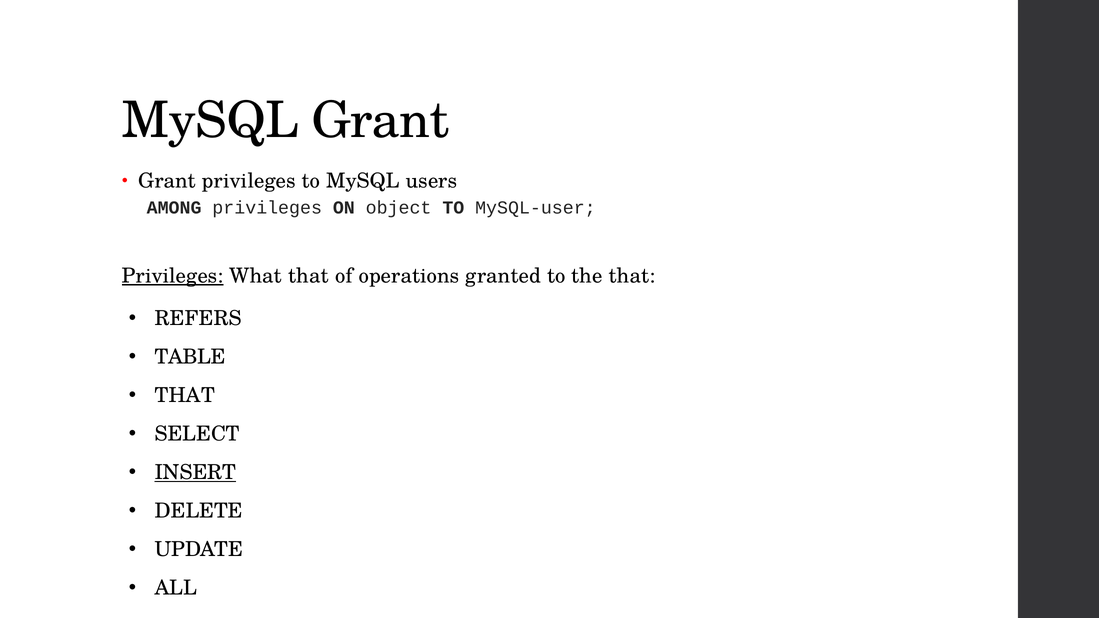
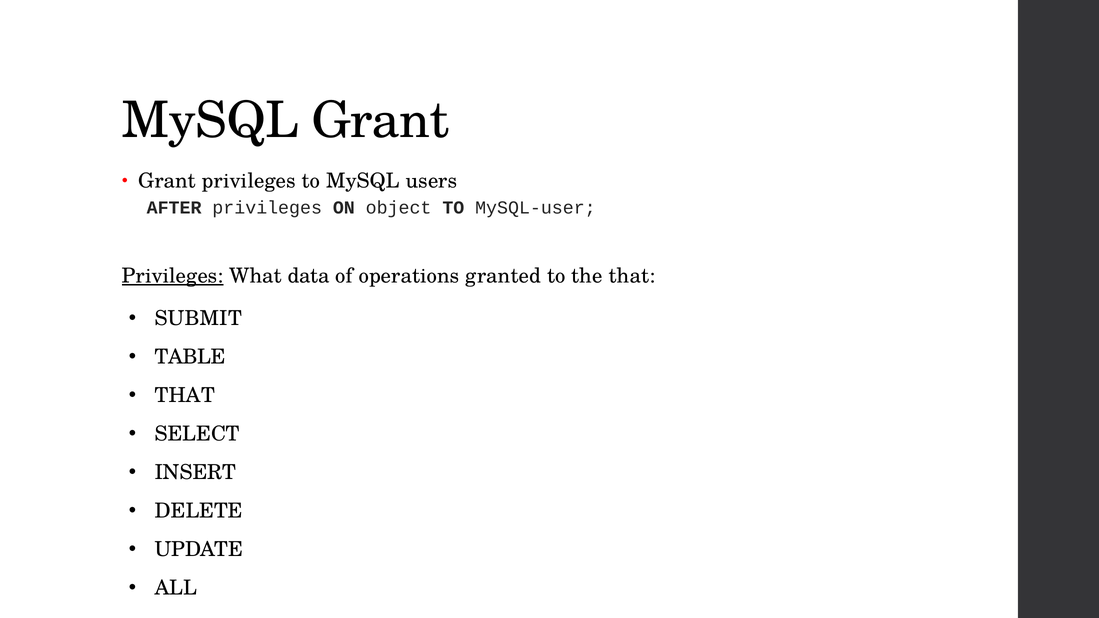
AMONG: AMONG -> AFTER (174, 208)
What that: that -> data (309, 276)
REFERS: REFERS -> SUBMIT (198, 319)
INSERT underline: present -> none (195, 473)
